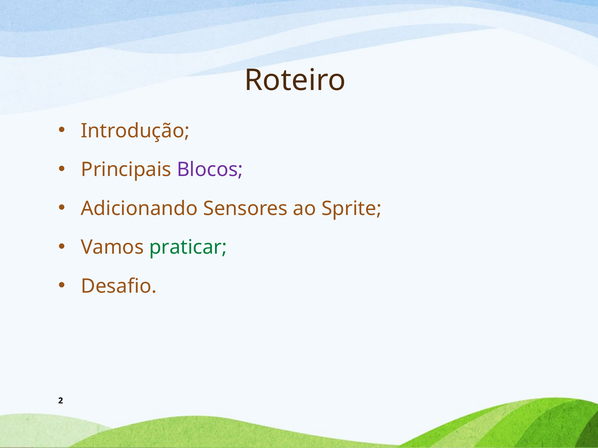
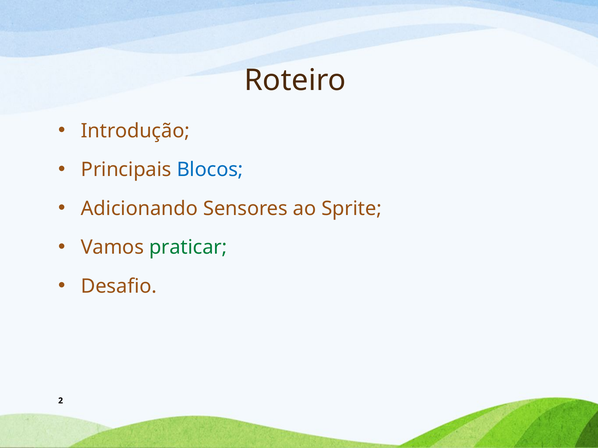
Blocos colour: purple -> blue (210, 170)
